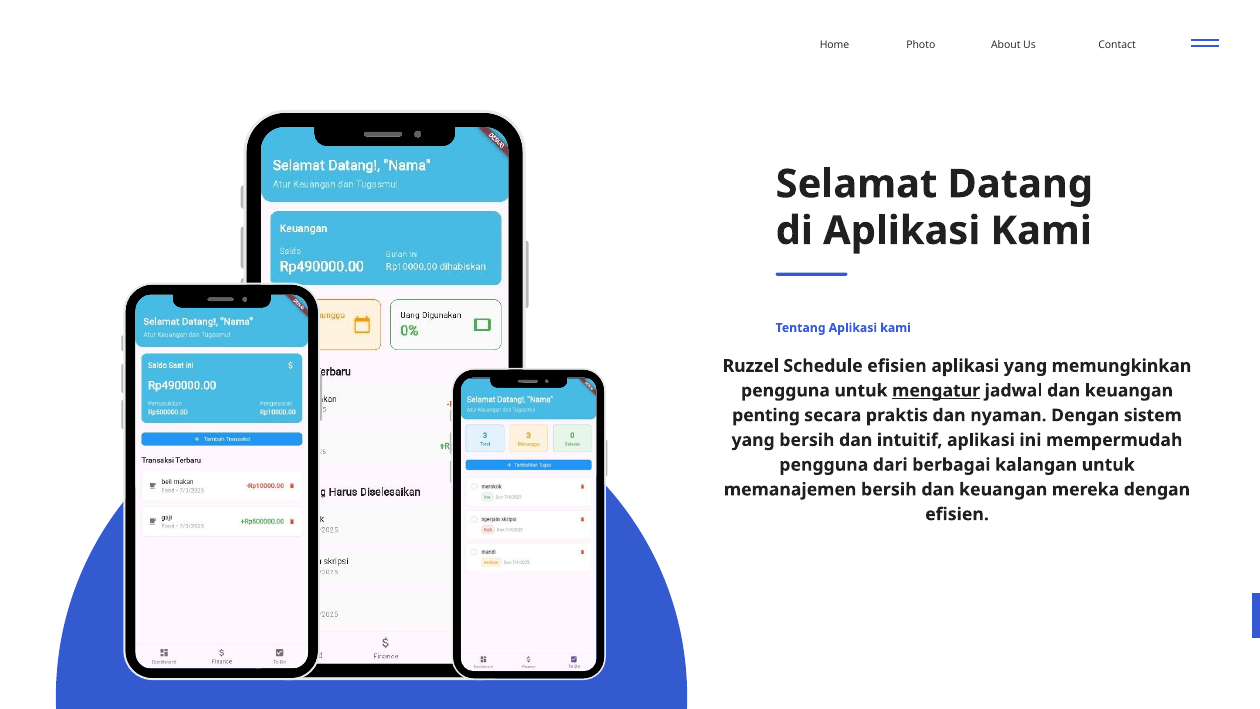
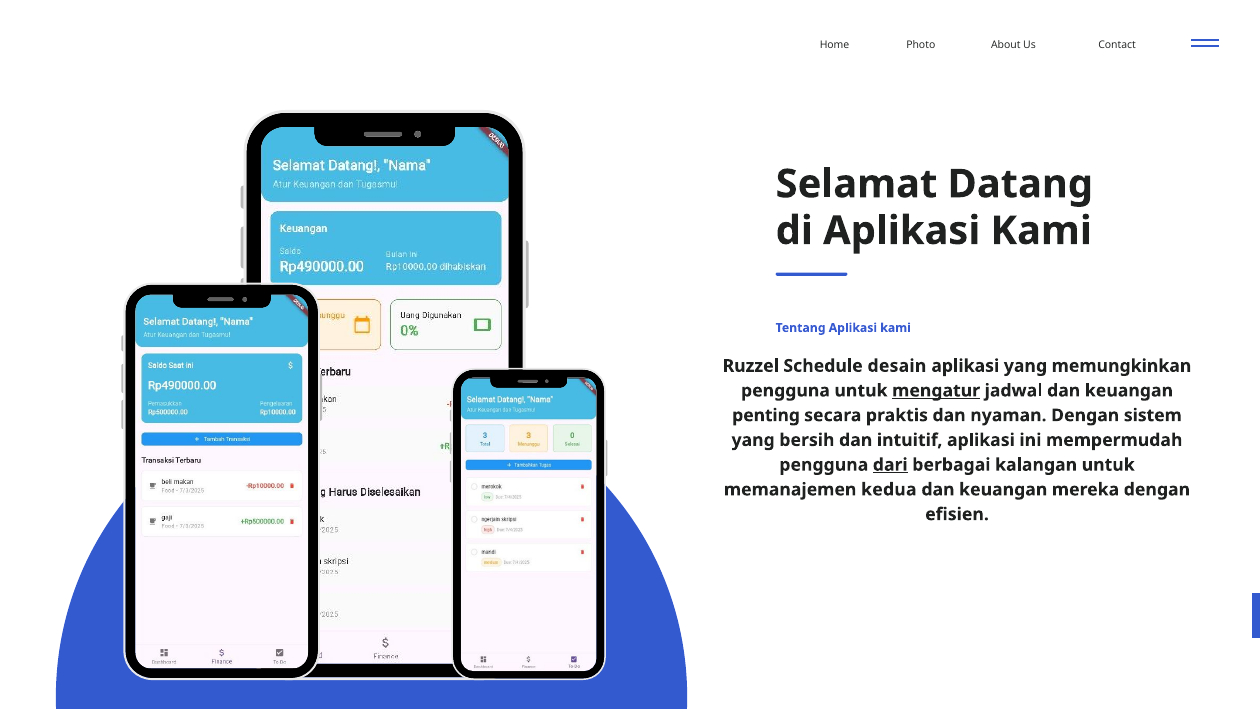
Schedule efisien: efisien -> desain (897, 366)
dari underline: none -> present (890, 465)
memanajemen bersih: bersih -> kedua (889, 489)
